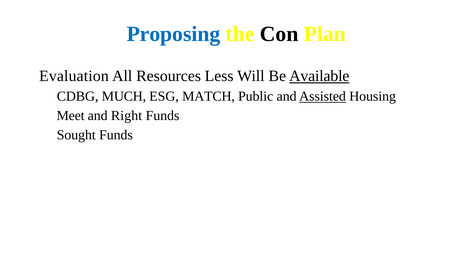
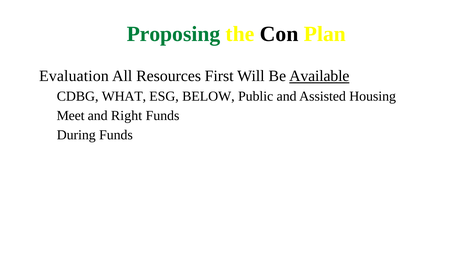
Proposing colour: blue -> green (174, 34)
Less: Less -> First (219, 76)
MUCH: MUCH -> WHAT (124, 96)
MATCH: MATCH -> BELOW (208, 96)
Assisted underline: present -> none (323, 96)
Sought: Sought -> During (76, 135)
